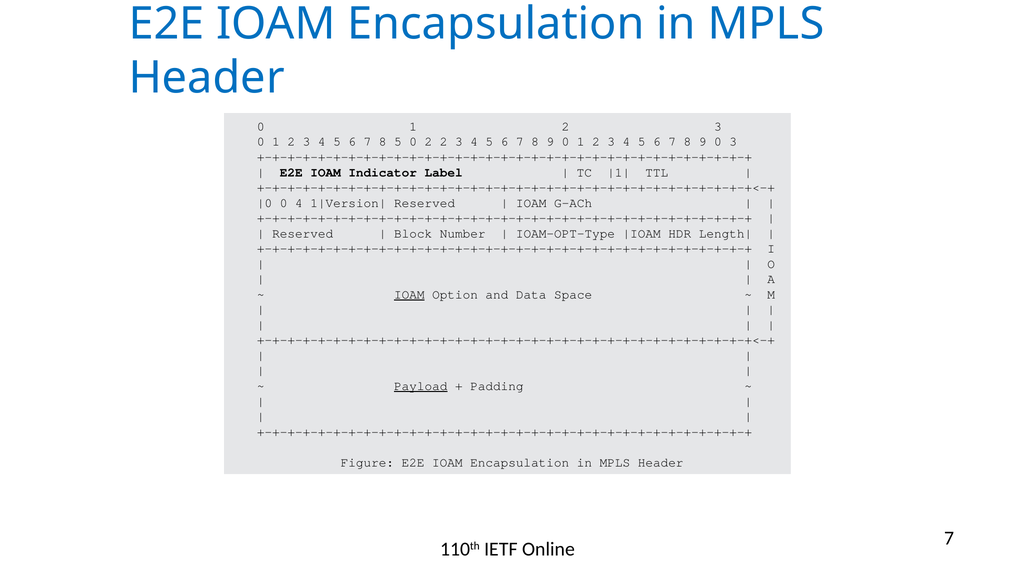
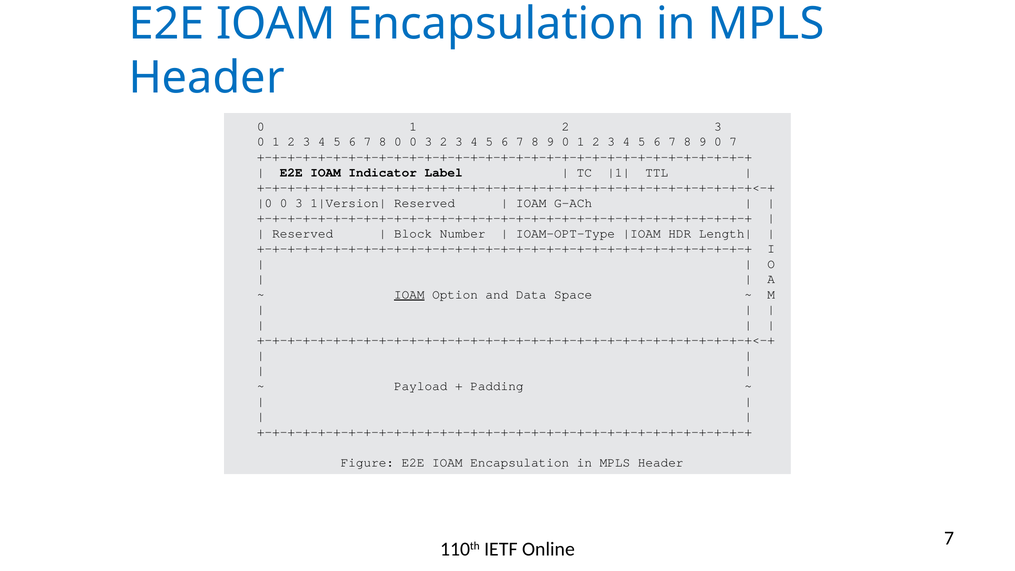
8 5: 5 -> 0 (398, 142)
2: 2 -> 3 (428, 142)
0 3: 3 -> 7 (733, 142)
4: 4 -> 3 (299, 203)
Payload underline: present -> none (421, 386)
